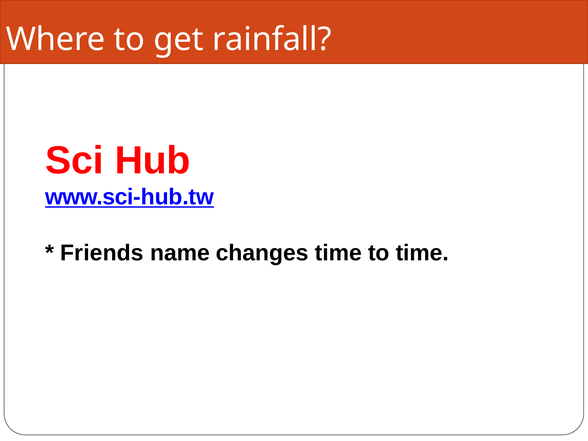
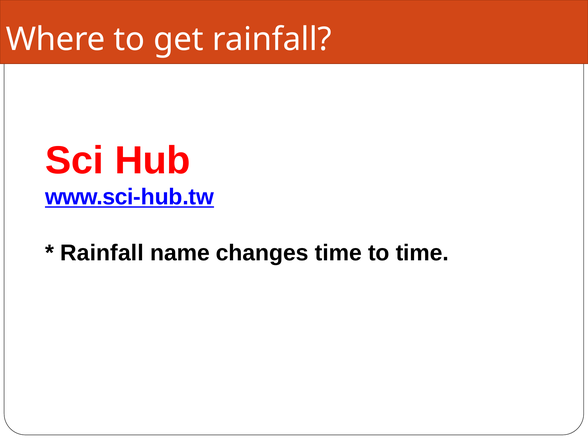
Friends: Friends -> Rainfall (102, 253)
